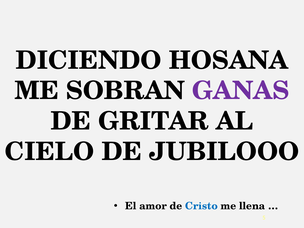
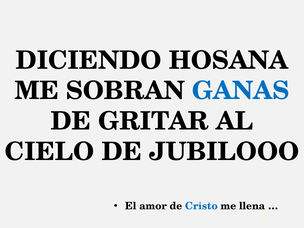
GANAS colour: purple -> blue (241, 91)
